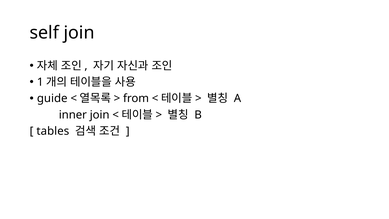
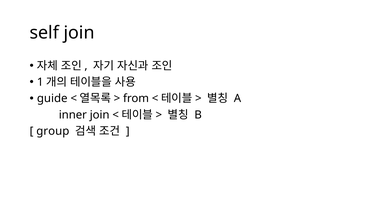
tables: tables -> group (53, 131)
